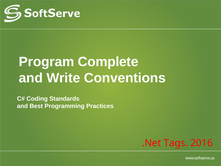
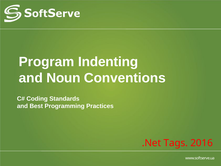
Complete: Complete -> Indenting (108, 62)
Write: Write -> Noun (63, 78)
